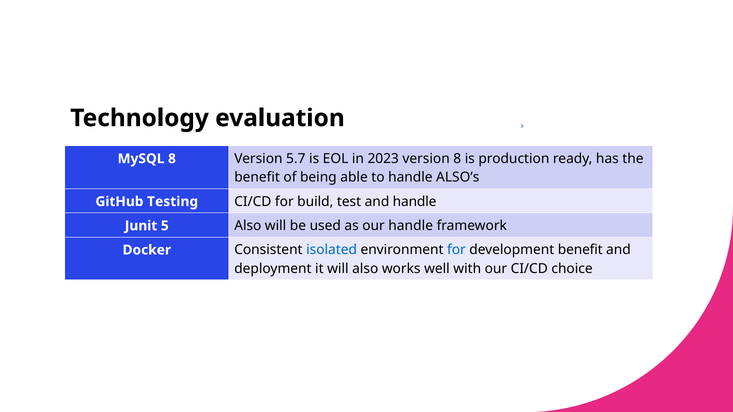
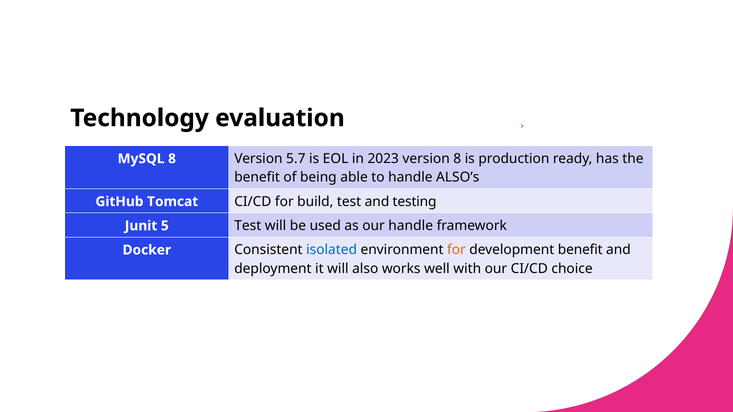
Testing: Testing -> Tomcat (173, 202)
and handle: handle -> testing (415, 202)
5 Also: Also -> Test (248, 226)
for colour: blue -> orange (456, 250)
